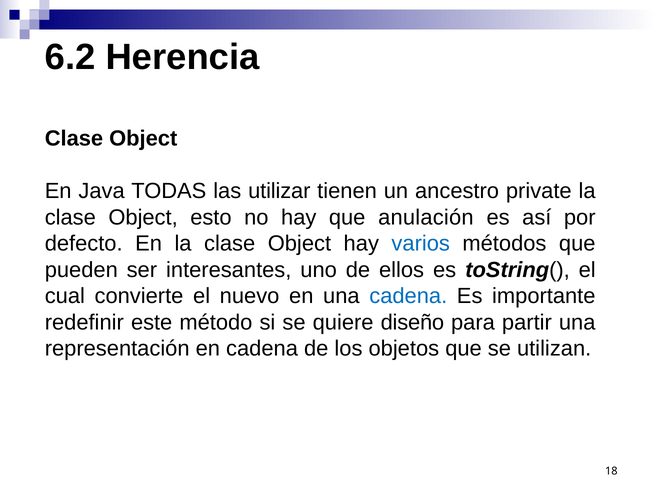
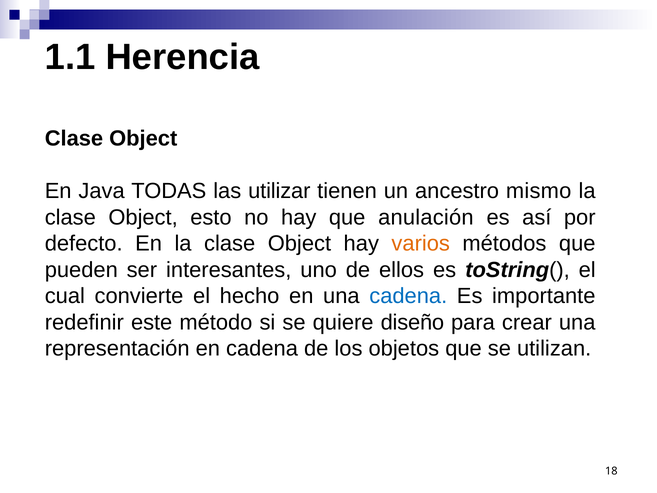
6.2: 6.2 -> 1.1 (70, 57)
private: private -> mismo (539, 191)
varios colour: blue -> orange (421, 243)
nuevo: nuevo -> hecho (250, 296)
partir: partir -> crear (527, 322)
